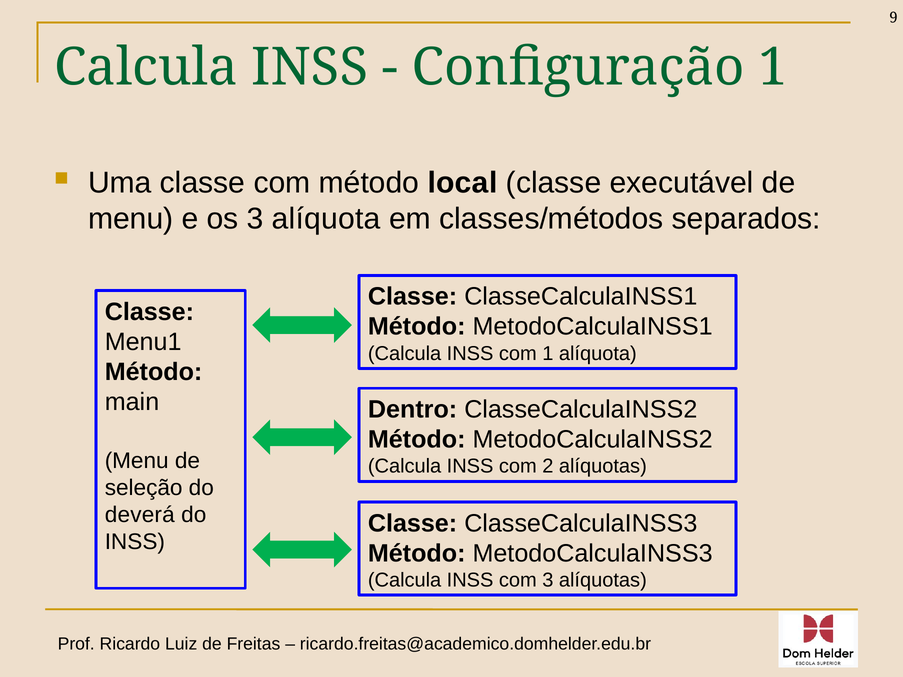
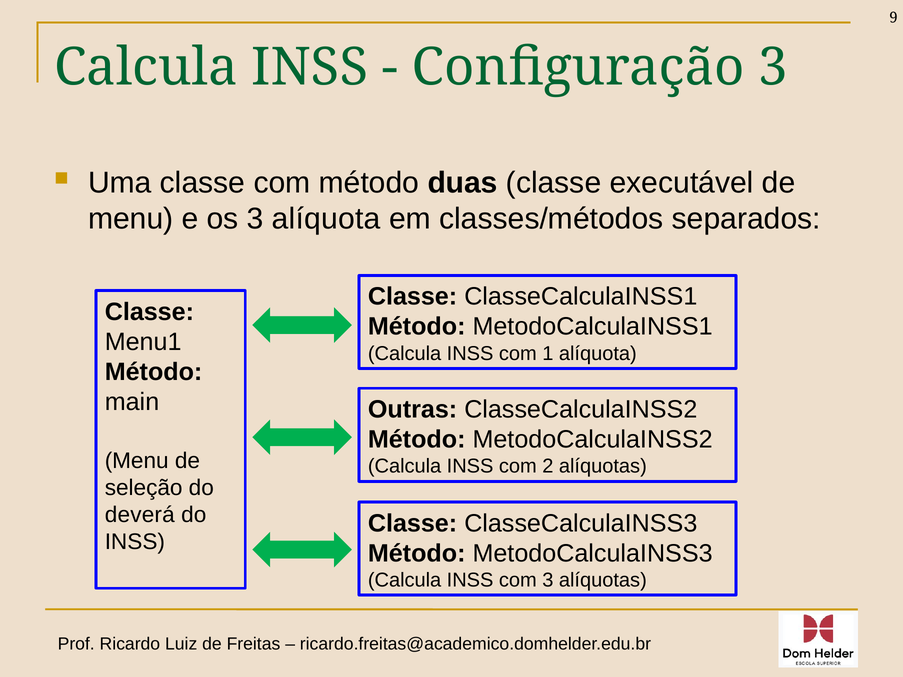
Configuração 1: 1 -> 3 (773, 67)
local: local -> duas (463, 183)
Dentro: Dentro -> Outras (413, 410)
